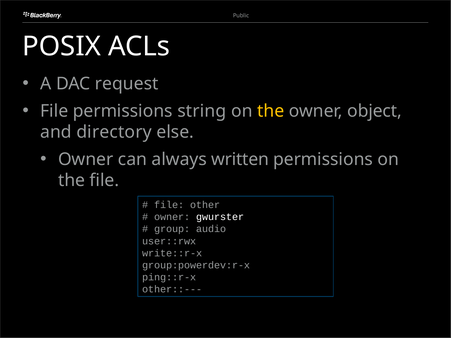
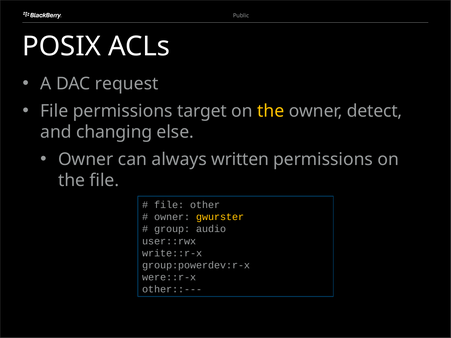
string: string -> target (202, 111)
object: object -> detect (375, 111)
directory: directory -> changing (114, 132)
gwurster colour: white -> yellow (220, 217)
ping::r-x: ping::r-x -> were::r-x (169, 277)
